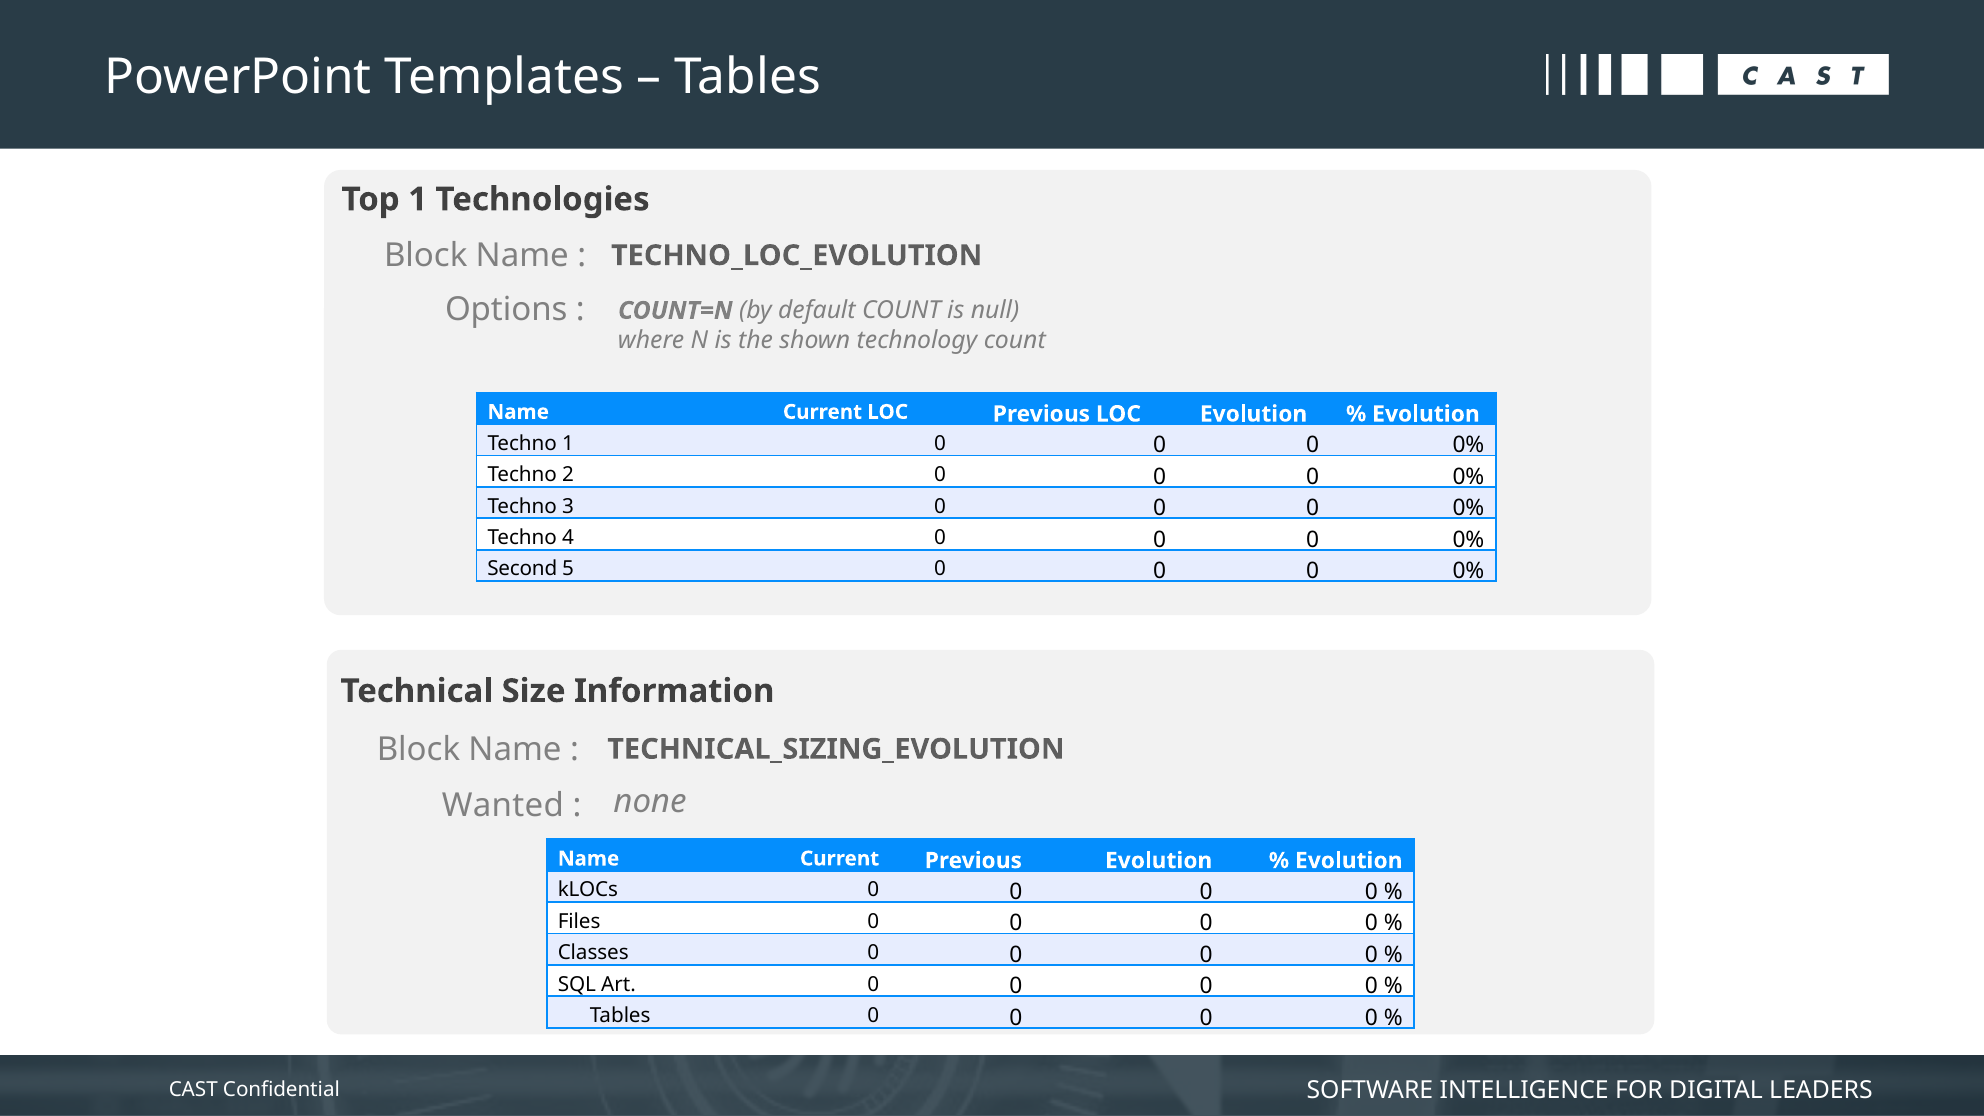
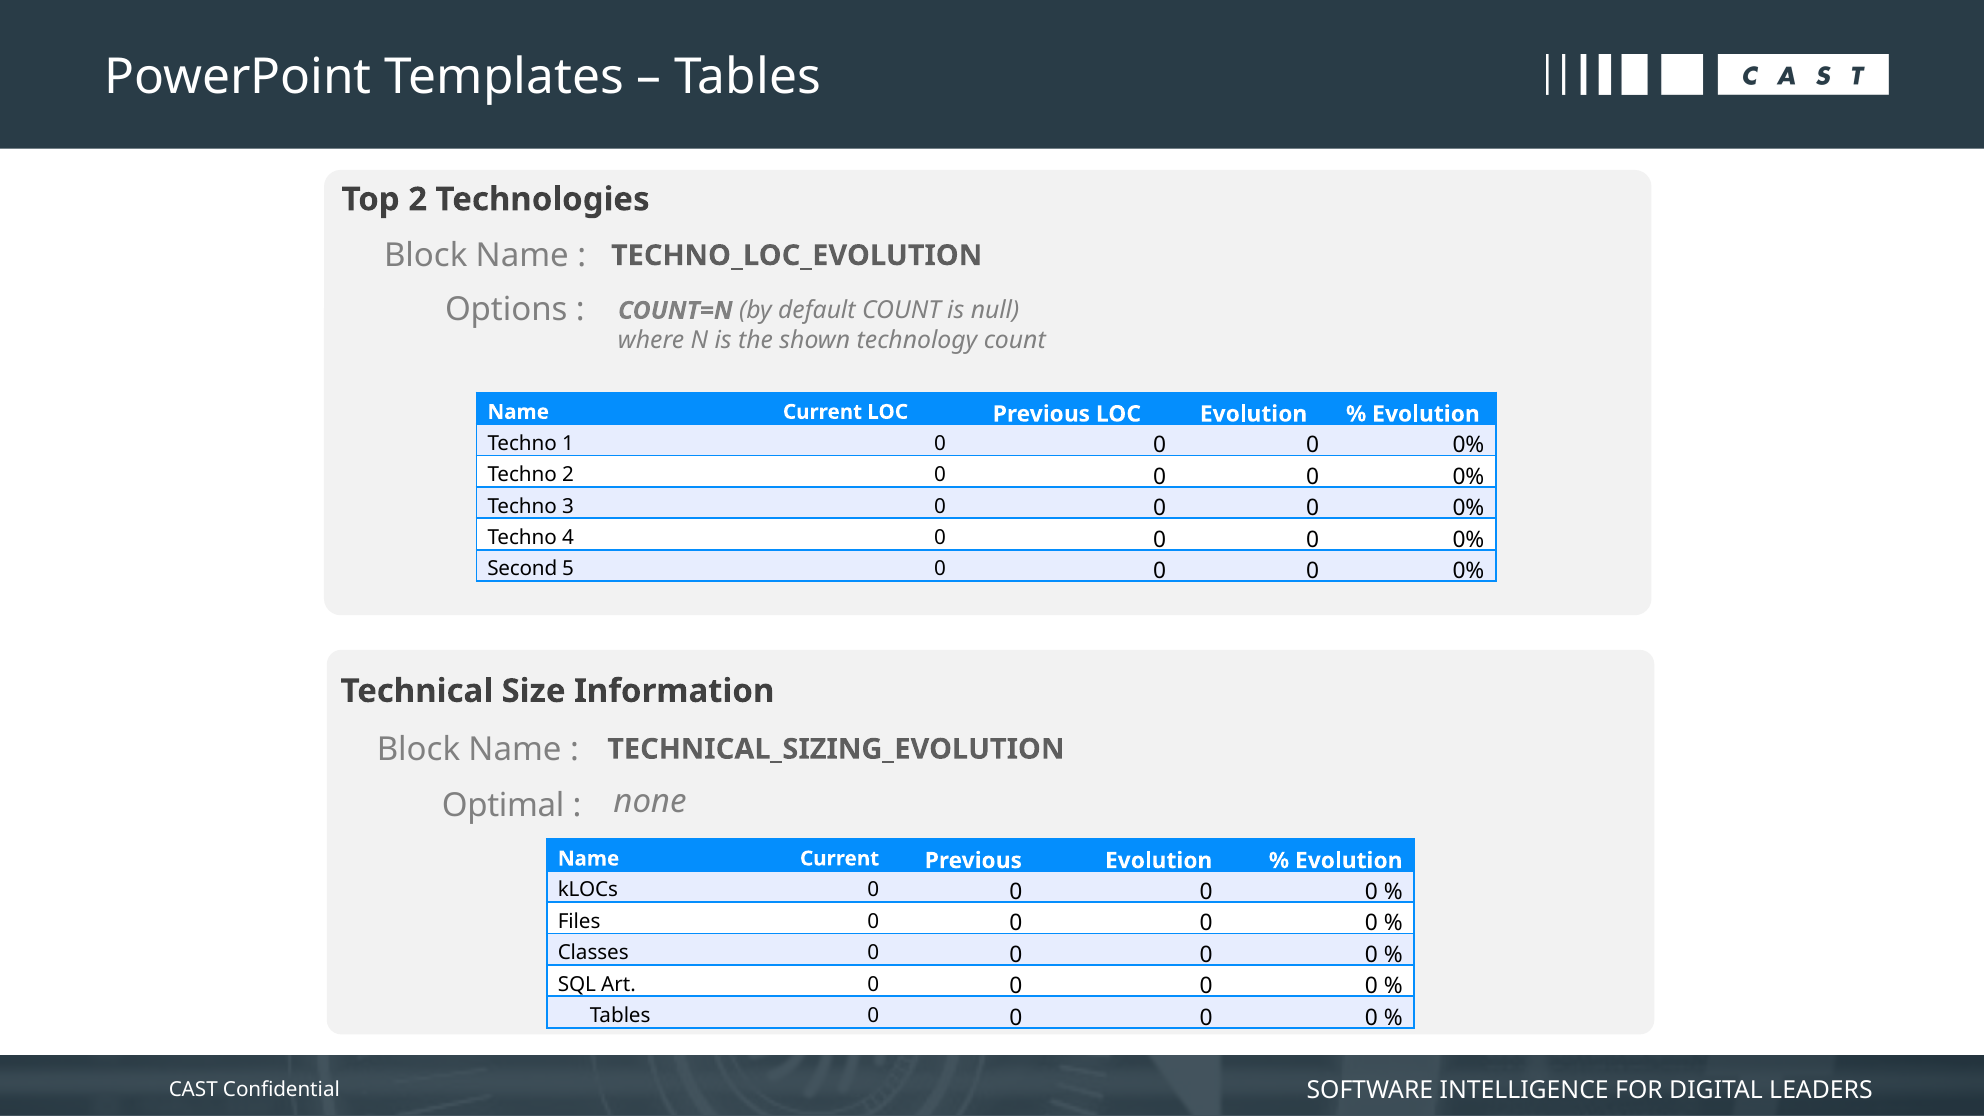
Top 1: 1 -> 2 (418, 199)
Wanted: Wanted -> Optimal (503, 806)
